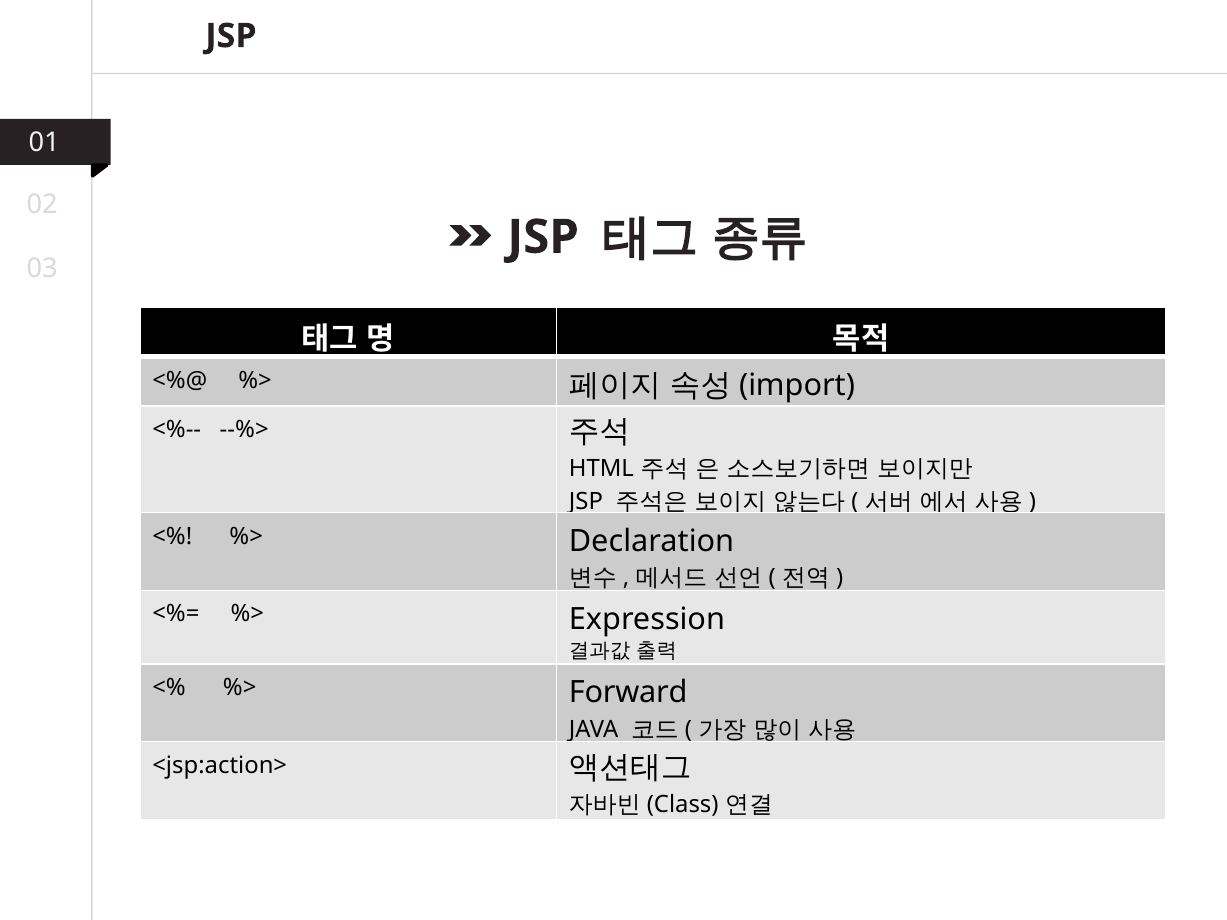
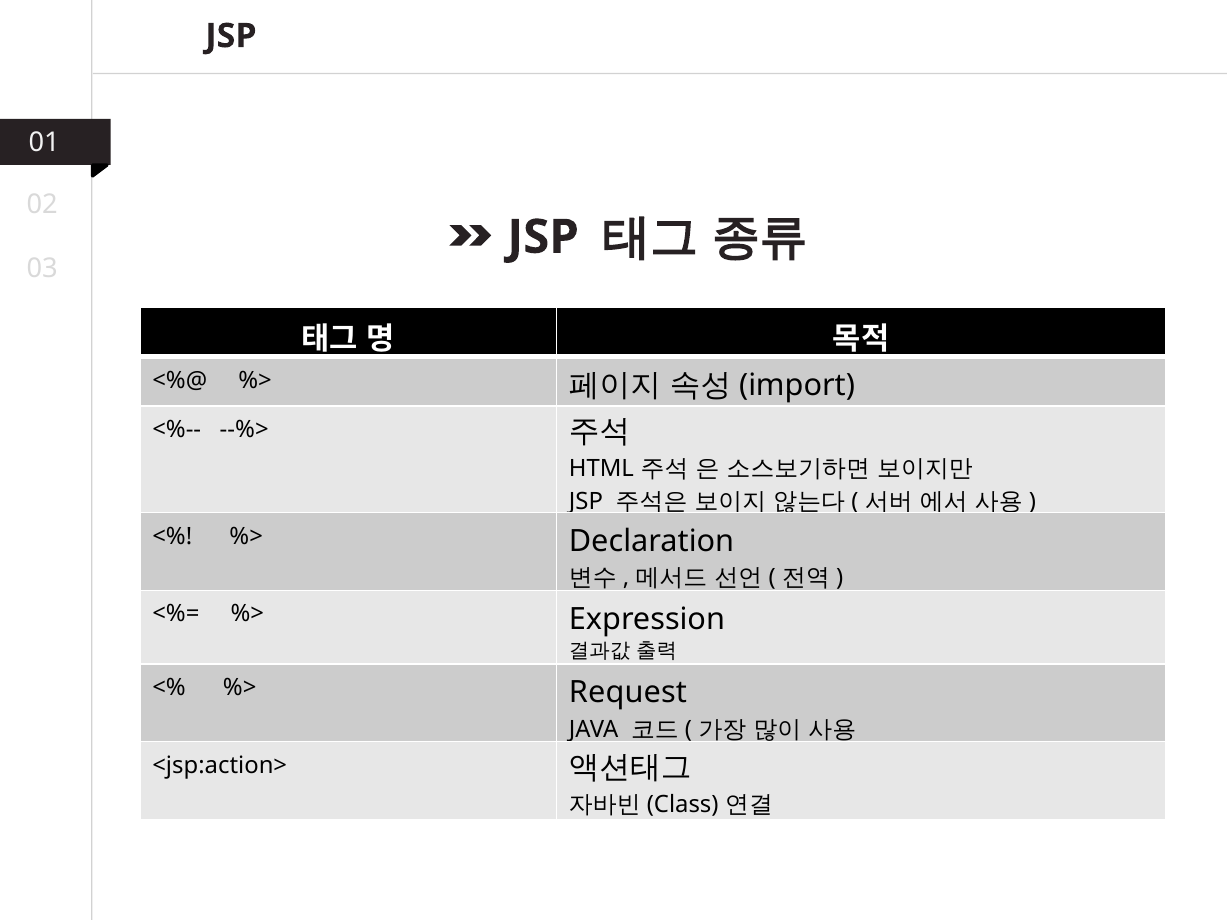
Forward: Forward -> Request (628, 693)
